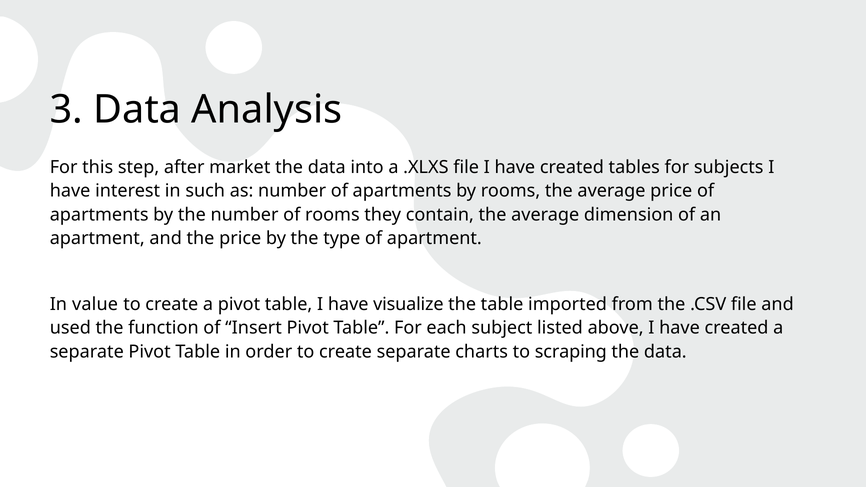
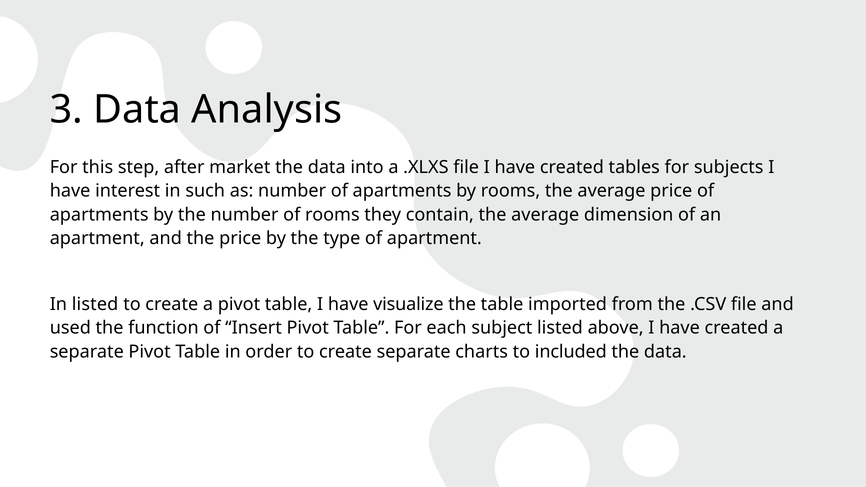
In value: value -> listed (95, 304)
scraping: scraping -> included (571, 352)
